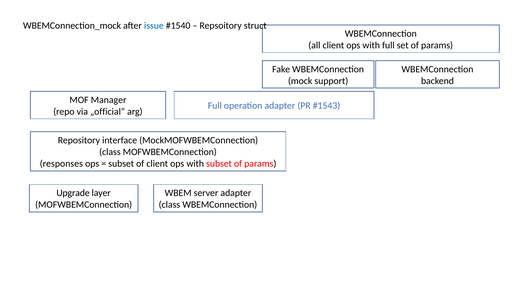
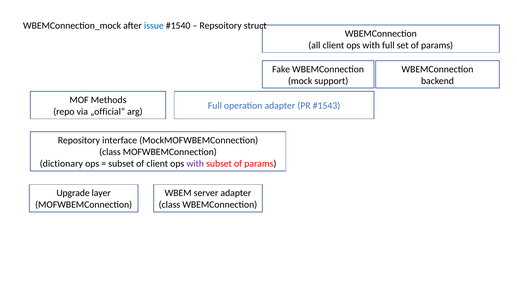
Manager: Manager -> Methods (109, 100)
responses: responses -> dictionary (61, 163)
with colour: black -> purple (195, 163)
